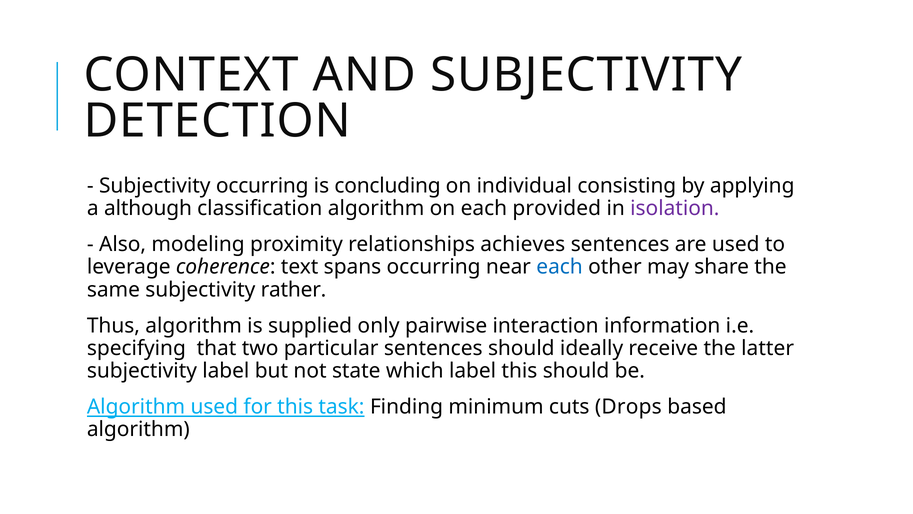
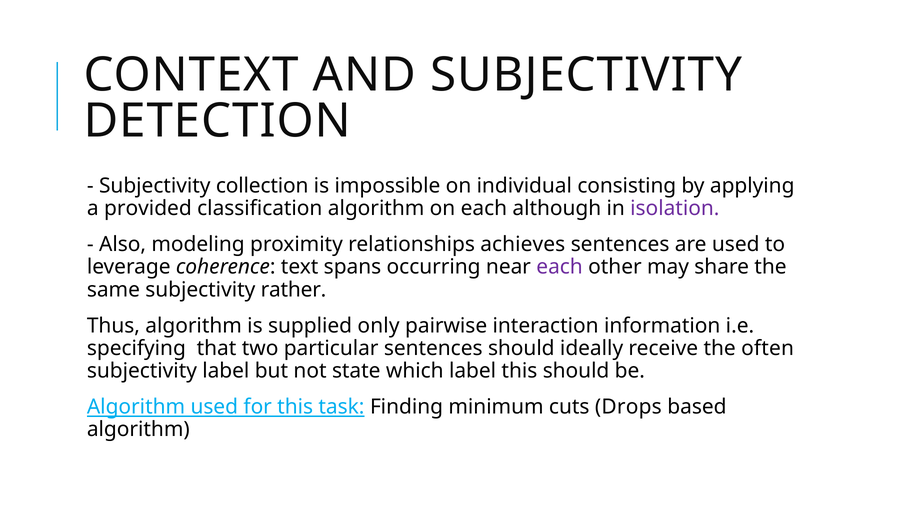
Subjectivity occurring: occurring -> collection (262, 186)
concluding: concluding -> impossible (387, 186)
although: although -> provided (148, 208)
provided: provided -> although (557, 208)
each colour: blue -> purple (560, 267)
latter: latter -> often (768, 348)
